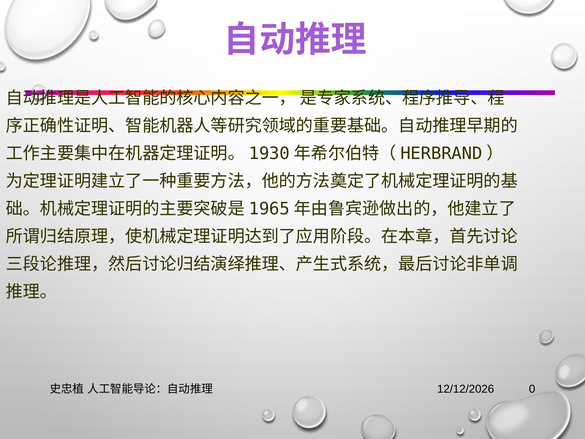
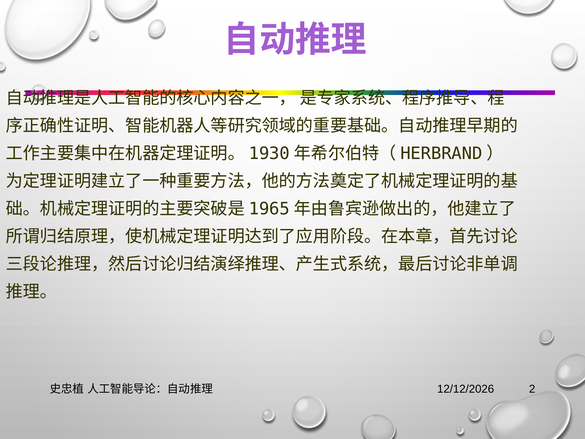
0: 0 -> 2 (532, 389)
